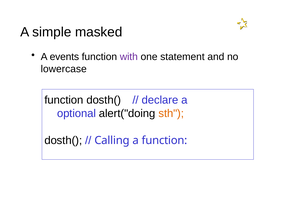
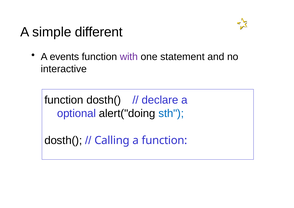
masked: masked -> different (99, 32)
lowercase: lowercase -> interactive (64, 69)
sth colour: orange -> blue (171, 113)
